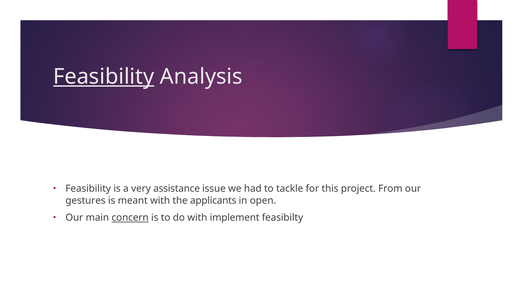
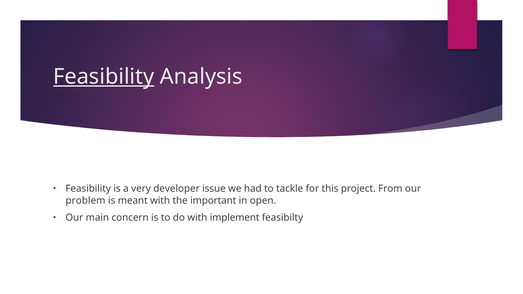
assistance: assistance -> developer (177, 189)
gestures: gestures -> problem (85, 201)
applicants: applicants -> important (213, 201)
concern underline: present -> none (130, 218)
